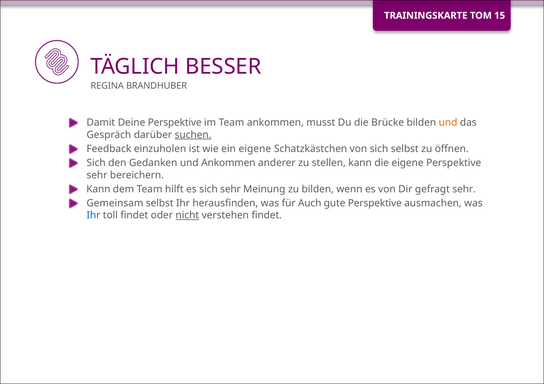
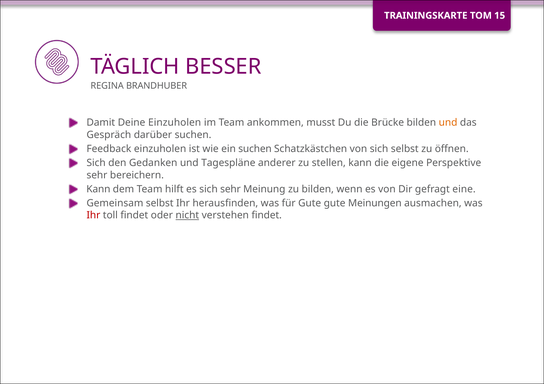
Deine Perspektive: Perspektive -> Einzuholen (175, 122)
suchen underline: present -> none (193, 135)
ein eigene: eigene -> suchen (255, 149)
und Ankommen: Ankommen -> Tagespläne (228, 163)
gefragt sehr: sehr -> eine (464, 189)
für Auch: Auch -> Gute (310, 203)
gute Perspektive: Perspektive -> Meinungen (375, 203)
Ihr colour: blue -> red (93, 215)
